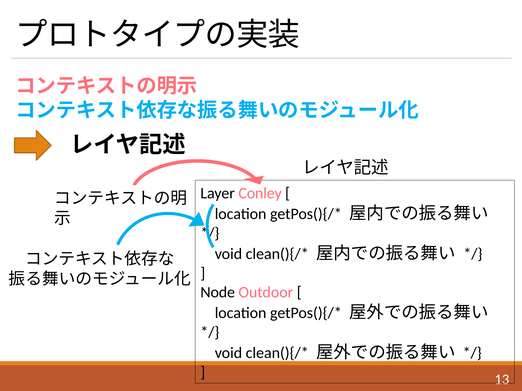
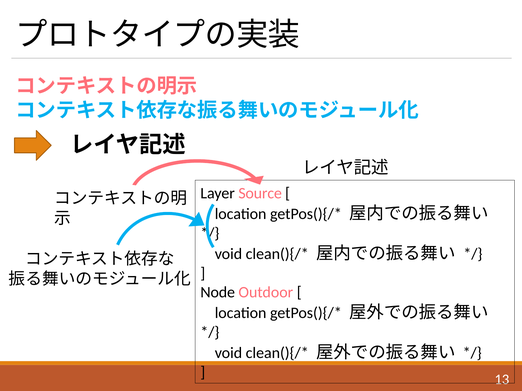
Conley: Conley -> Source (260, 194)
